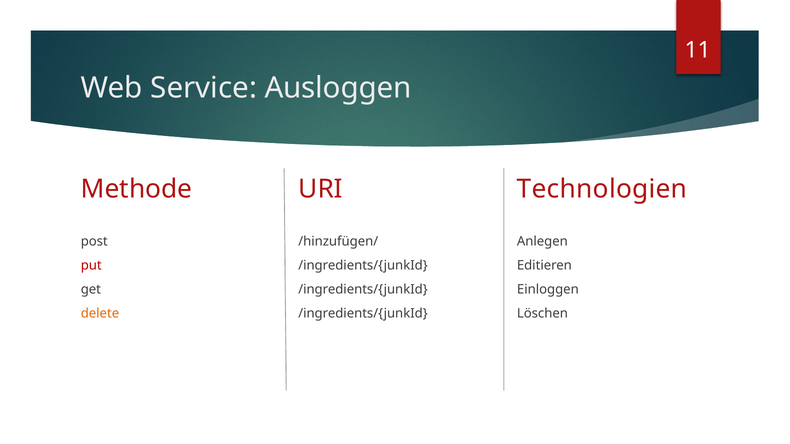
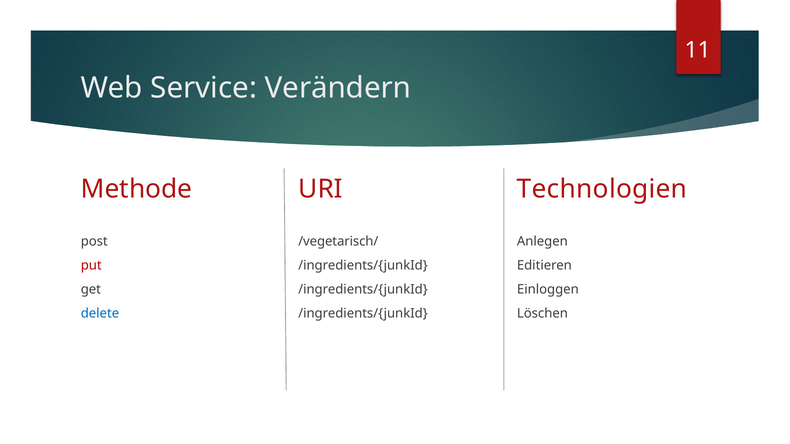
Ausloggen: Ausloggen -> Verändern (338, 88)
/hinzufügen/: /hinzufügen/ -> /vegetarisch/ (338, 242)
delete colour: orange -> blue (100, 314)
